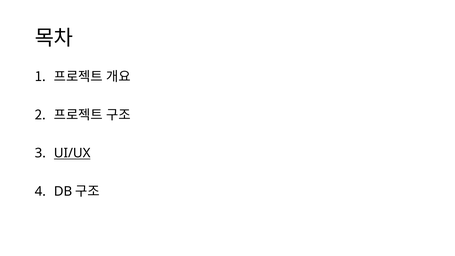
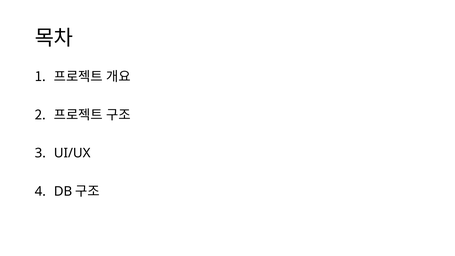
UI/UX underline: present -> none (72, 153)
